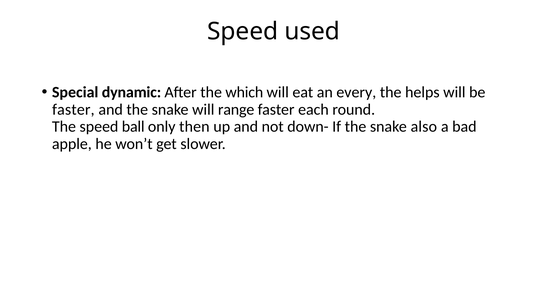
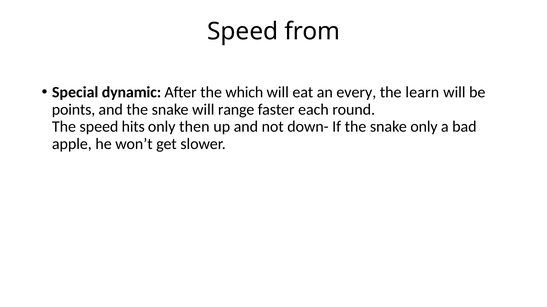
used: used -> from (312, 31)
helps: helps -> learn (422, 92)
faster: faster -> points (74, 110)
ball: ball -> hits (133, 127)
snake also: also -> only (424, 127)
